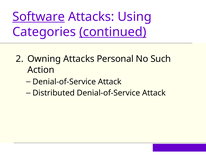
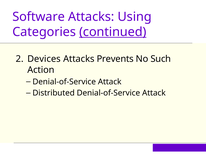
Software underline: present -> none (39, 17)
Owning: Owning -> Devices (44, 59)
Personal: Personal -> Prevents (115, 59)
